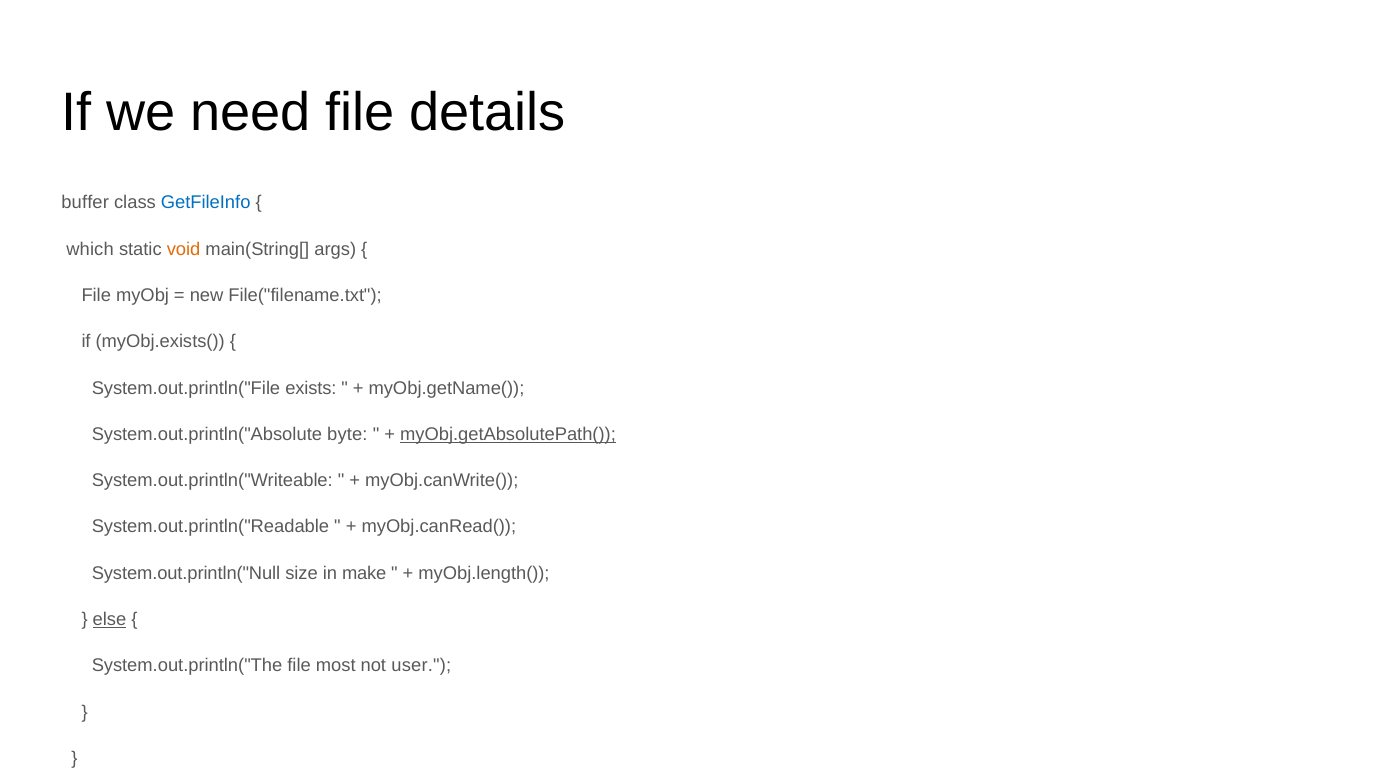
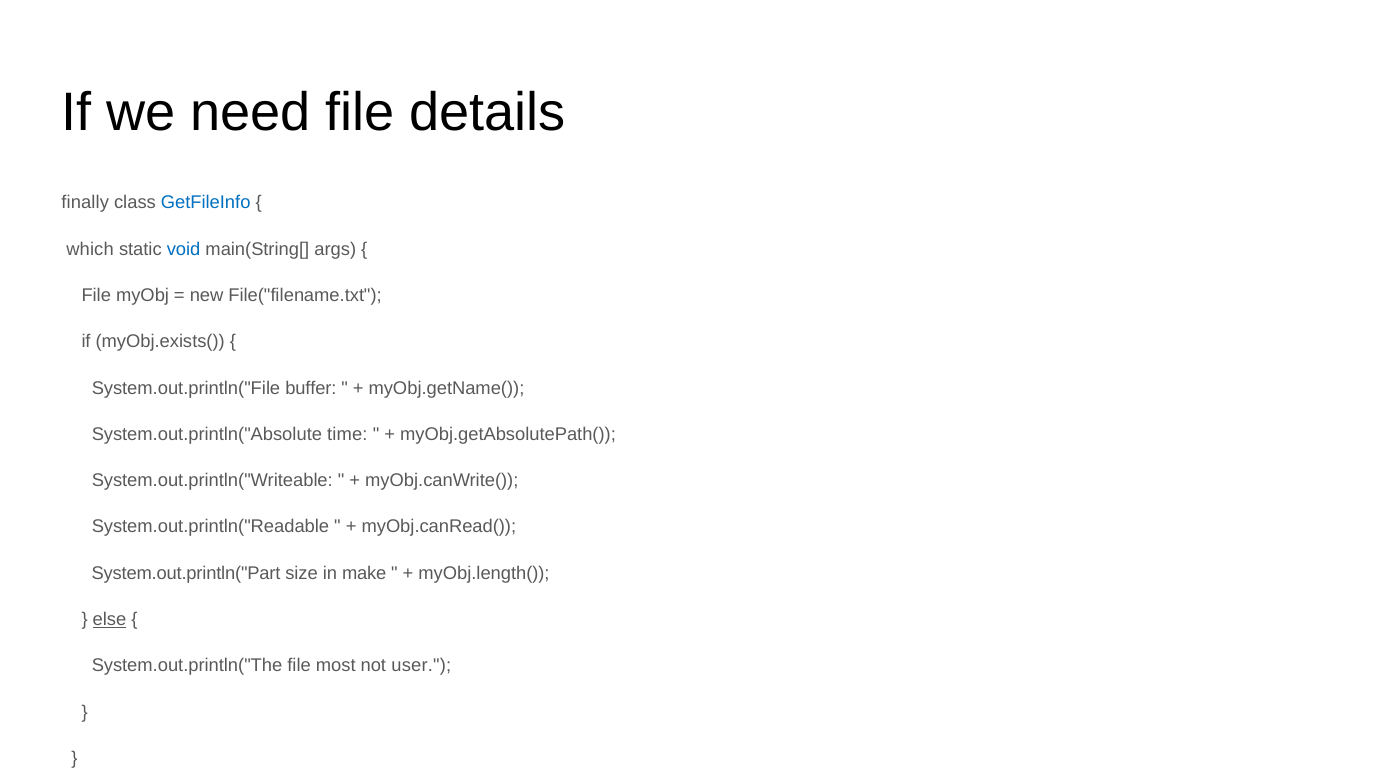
buffer: buffer -> finally (85, 203)
void colour: orange -> blue (184, 249)
exists: exists -> buffer (311, 388)
byte: byte -> time (347, 434)
myObj.getAbsolutePath( underline: present -> none (508, 434)
System.out.println("Null: System.out.println("Null -> System.out.println("Part (186, 573)
